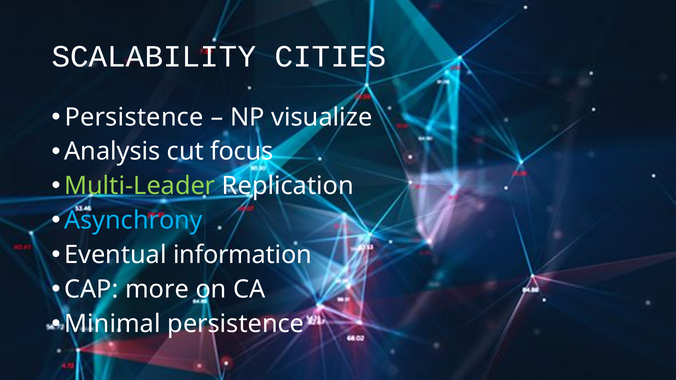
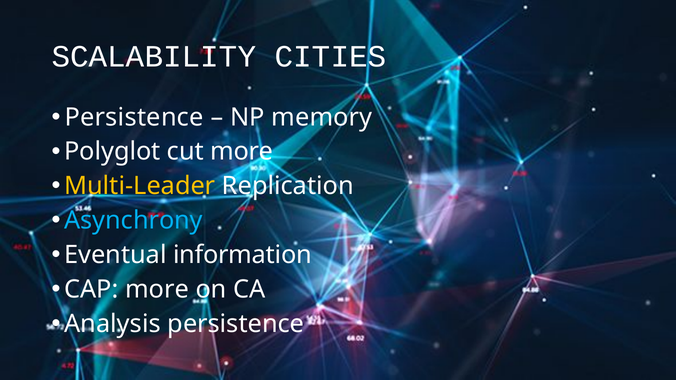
visualize: visualize -> memory (322, 117)
Analysis: Analysis -> Polyglot (112, 152)
cut focus: focus -> more (242, 152)
Multi-Leader colour: light green -> yellow (140, 186)
Minimal: Minimal -> Analysis (113, 324)
